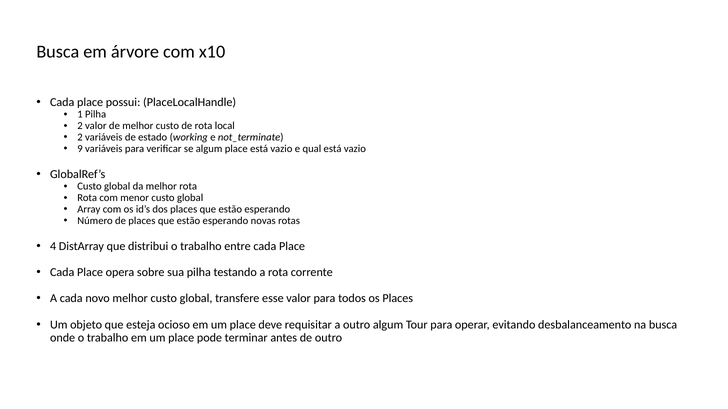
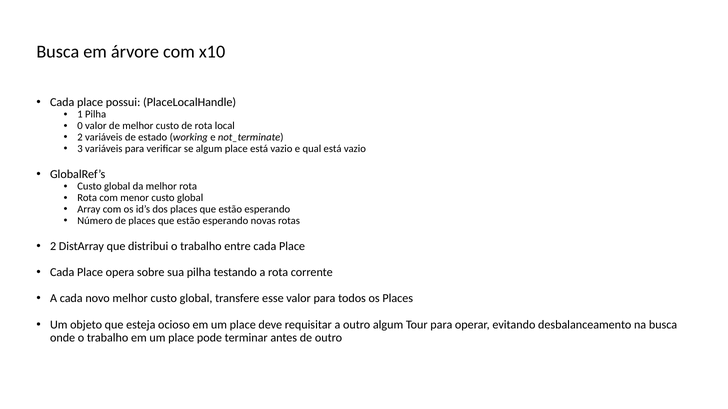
2: 2 -> 0 (80, 126)
9: 9 -> 3 (80, 149)
4: 4 -> 2 (53, 246)
